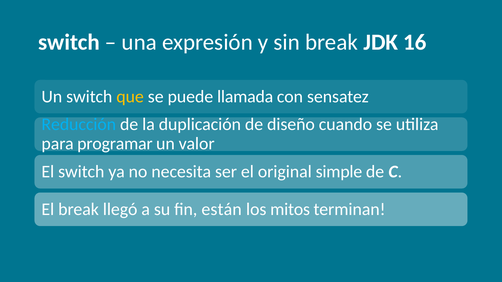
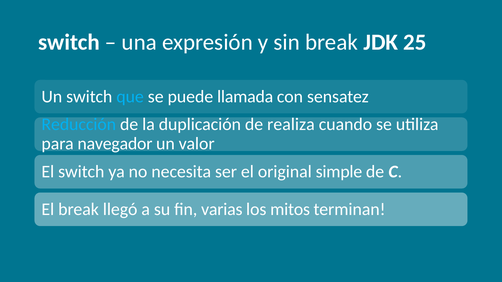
16: 16 -> 25 (415, 42)
que colour: yellow -> light blue (130, 97)
diseño: diseño -> realiza (291, 125)
programar: programar -> navegador (115, 144)
están: están -> varias (222, 209)
